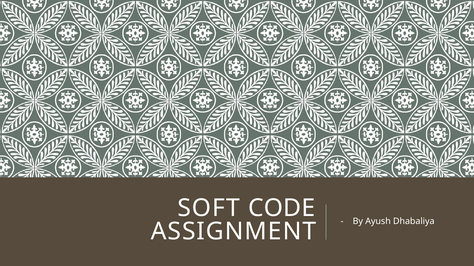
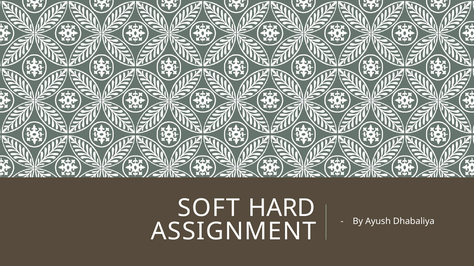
CODE: CODE -> HARD (282, 208)
